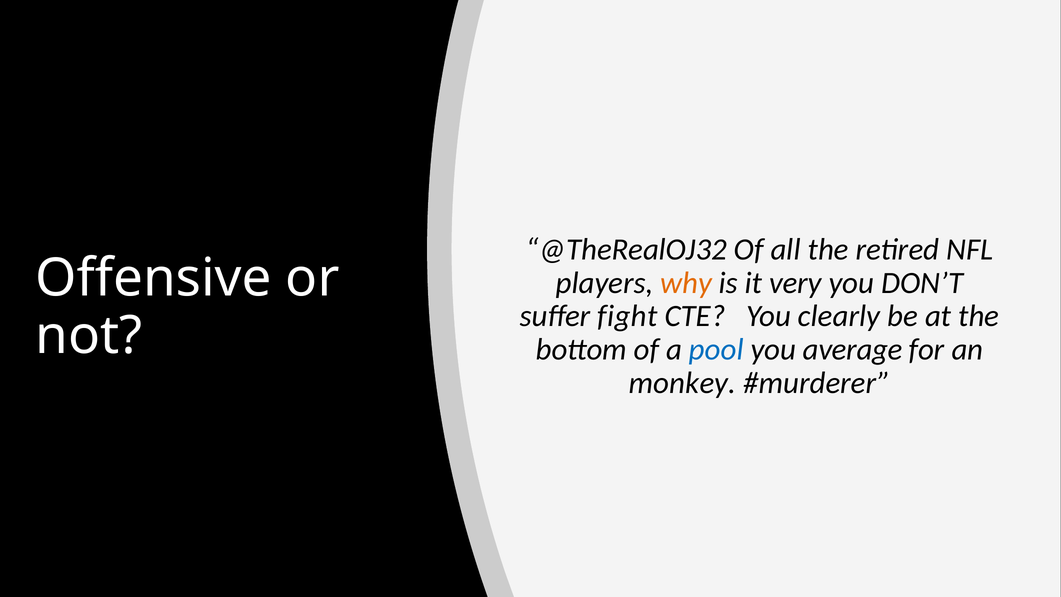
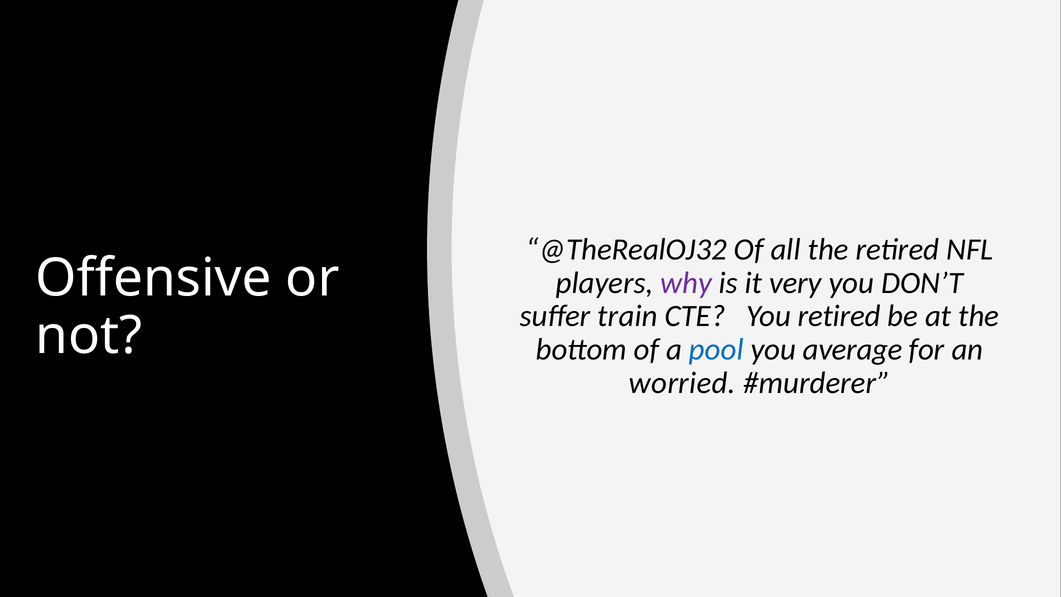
why colour: orange -> purple (686, 283)
fight: fight -> train (628, 316)
You clearly: clearly -> retired (839, 316)
monkey: monkey -> worried (682, 383)
